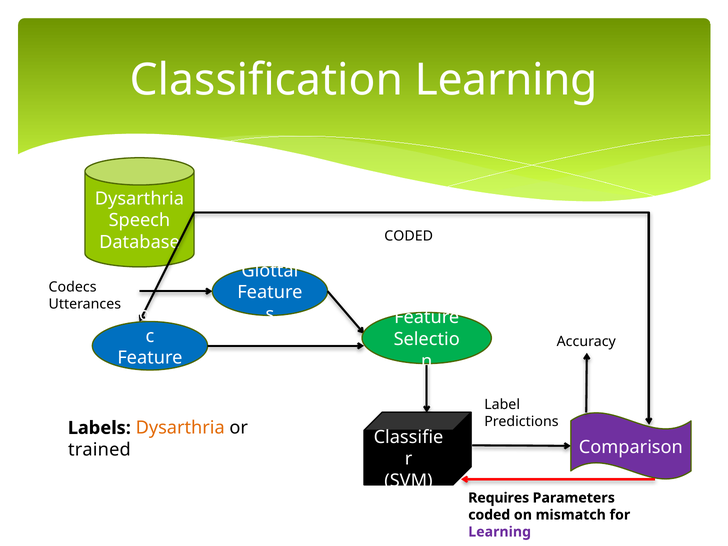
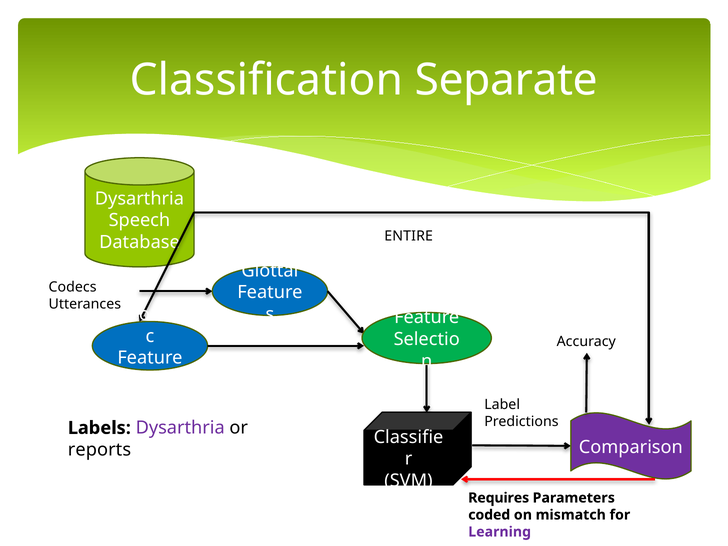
Classification Learning: Learning -> Separate (506, 80)
CODED: CODED -> ENTIRE (409, 236)
Dysarthria colour: orange -> purple (180, 428)
trained: trained -> reports (99, 450)
